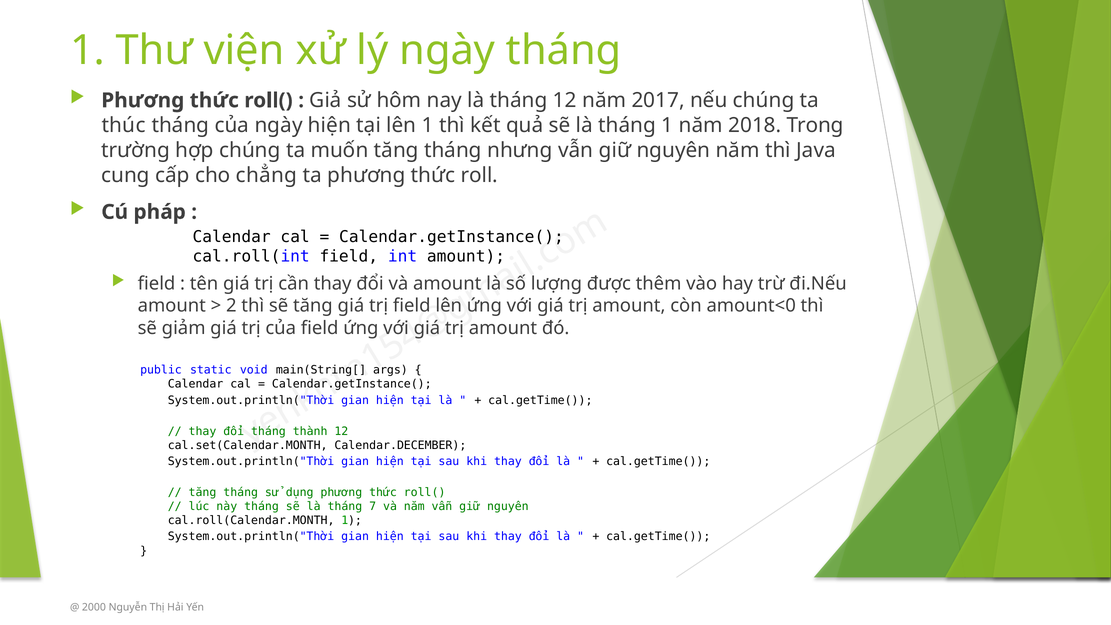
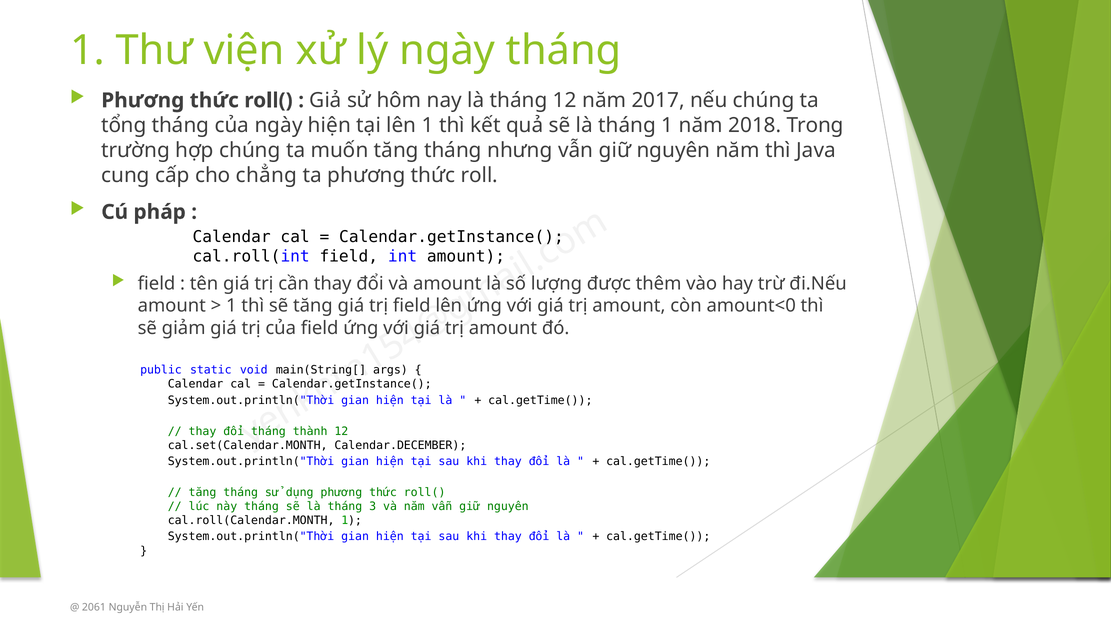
thúc: thúc -> tổng (124, 125)
2: 2 -> 1 (231, 306)
7: 7 -> 3 (373, 506)
2000: 2000 -> 2061 (94, 607)
